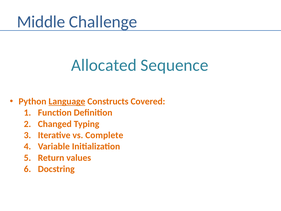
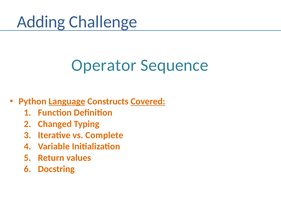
Middle: Middle -> Adding (41, 22)
Allocated: Allocated -> Operator (104, 65)
Covered underline: none -> present (148, 101)
